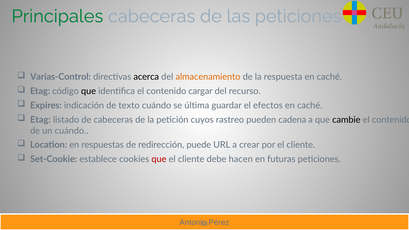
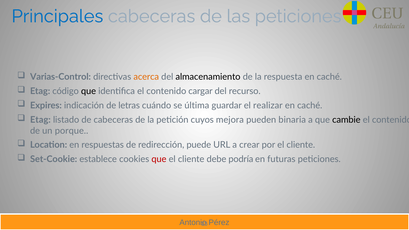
Principales colour: green -> blue (57, 16)
acerca colour: black -> orange (146, 77)
almacenamiento colour: orange -> black (208, 77)
texto: texto -> letras (129, 106)
efectos: efectos -> realizar (268, 106)
rastreo: rastreo -> mejora (230, 120)
cadena: cadena -> binaria (292, 120)
un cuándo: cuándo -> porque (72, 131)
hacen: hacen -> podría (241, 159)
